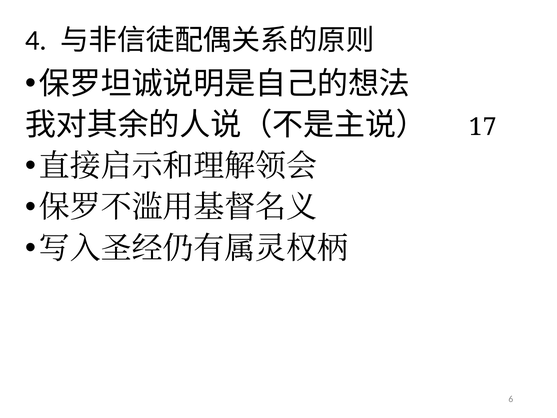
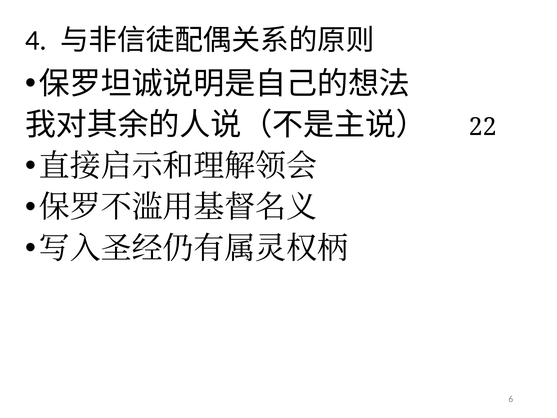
17: 17 -> 22 (483, 127)
